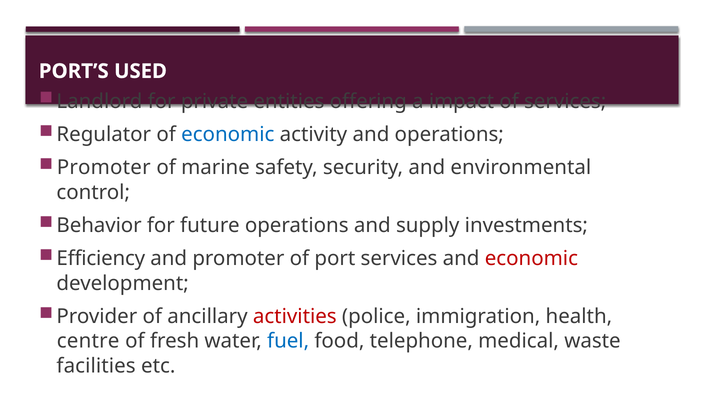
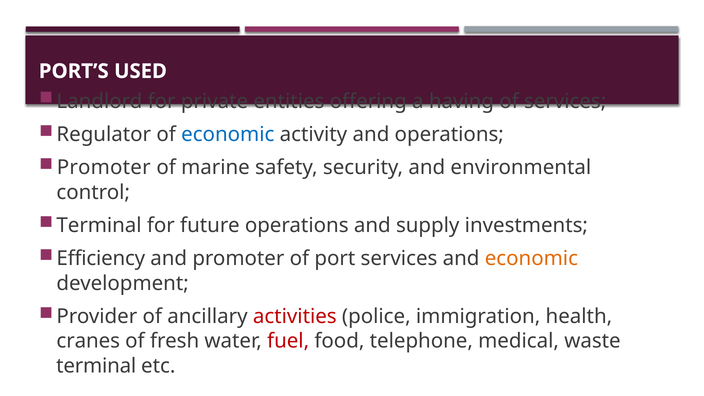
impact: impact -> having (461, 101)
Behavior: Behavior -> Terminal (99, 225)
economic colour: red -> orange (531, 259)
centre: centre -> cranes (88, 341)
fuel colour: blue -> red (288, 341)
facilities: facilities -> terminal (96, 366)
